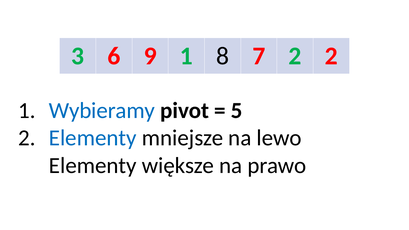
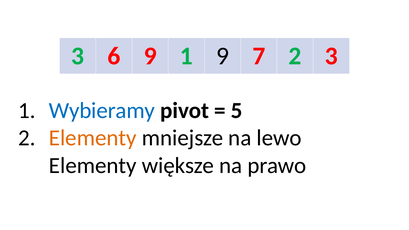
1 8: 8 -> 9 (223, 56)
2 2: 2 -> 3 (331, 56)
Elementy colour: blue -> orange (93, 138)
